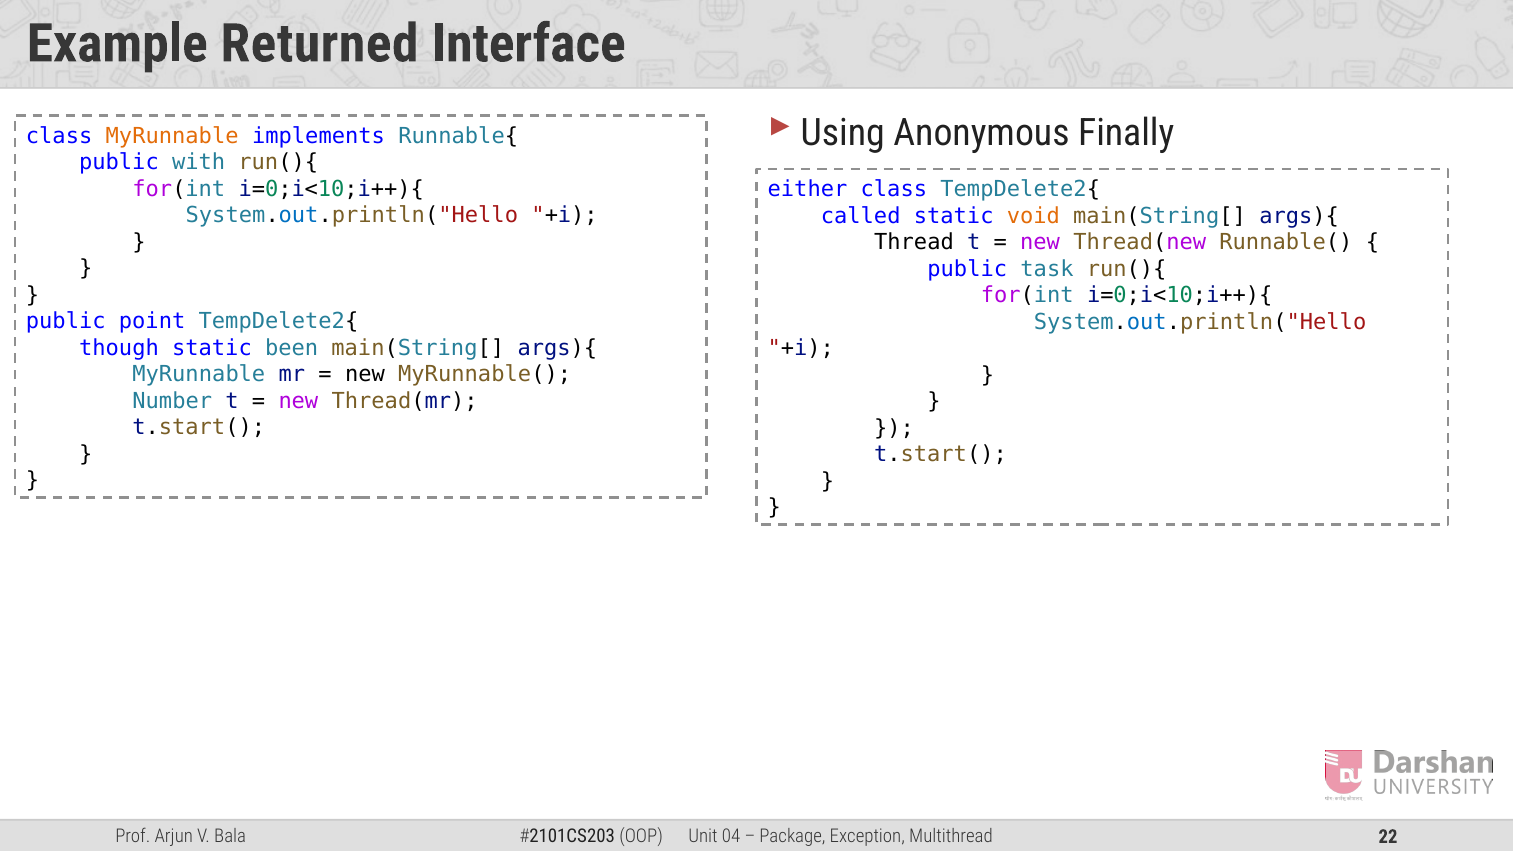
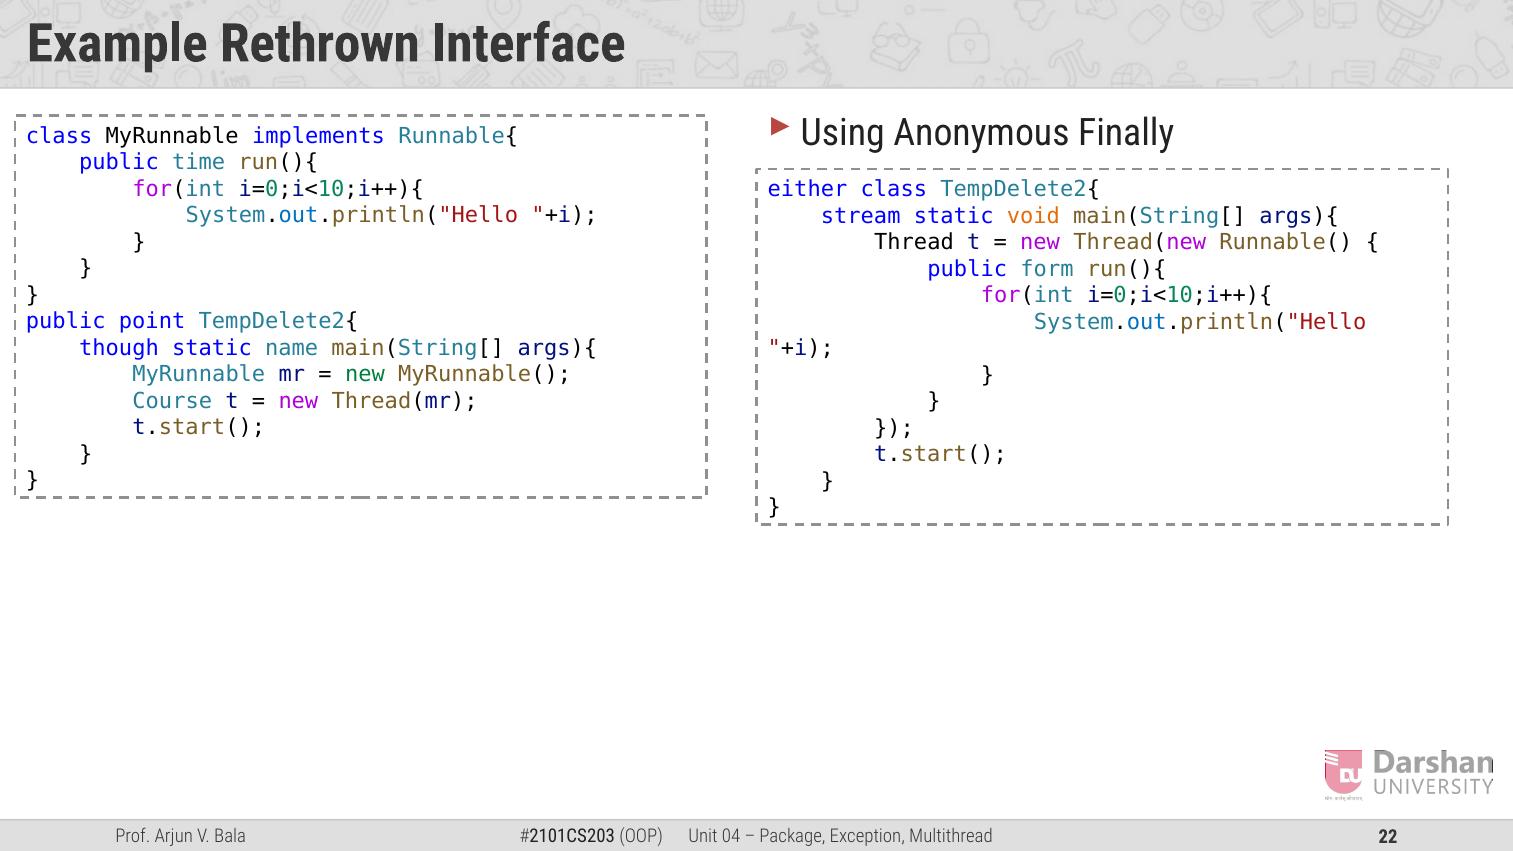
Returned: Returned -> Rethrown (320, 44)
MyRunnable colour: orange -> black (172, 136)
with: with -> time (199, 162)
called: called -> stream (861, 216)
task: task -> form (1047, 269)
been: been -> name (292, 348)
new colour: black -> green (365, 374)
Number: Number -> Course (172, 401)
